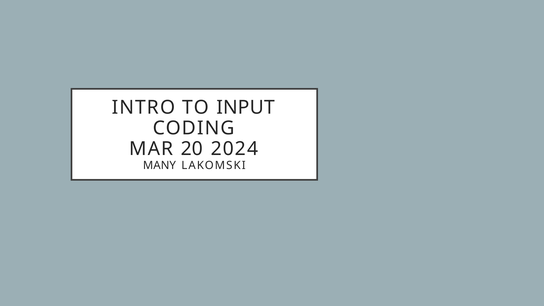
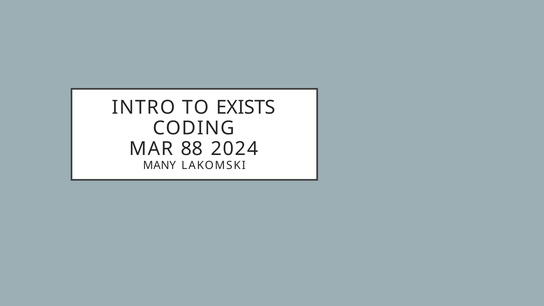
INPUT: INPUT -> EXISTS (246, 107)
20: 20 -> 88 (192, 149)
